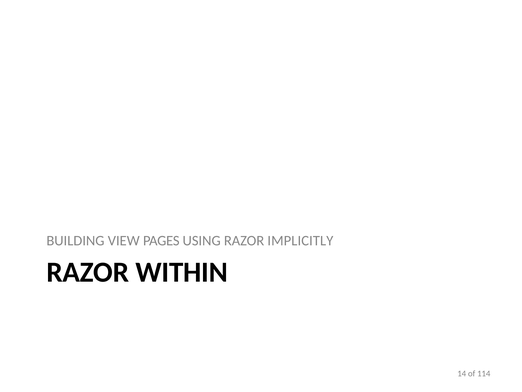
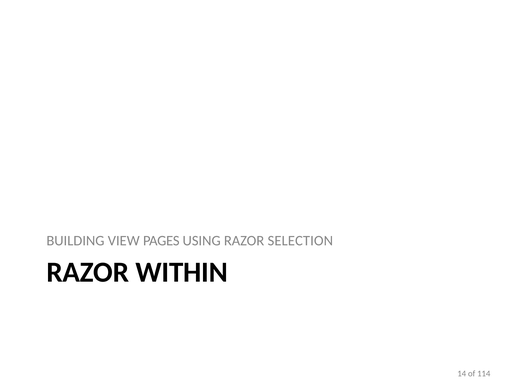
IMPLICITLY: IMPLICITLY -> SELECTION (300, 240)
